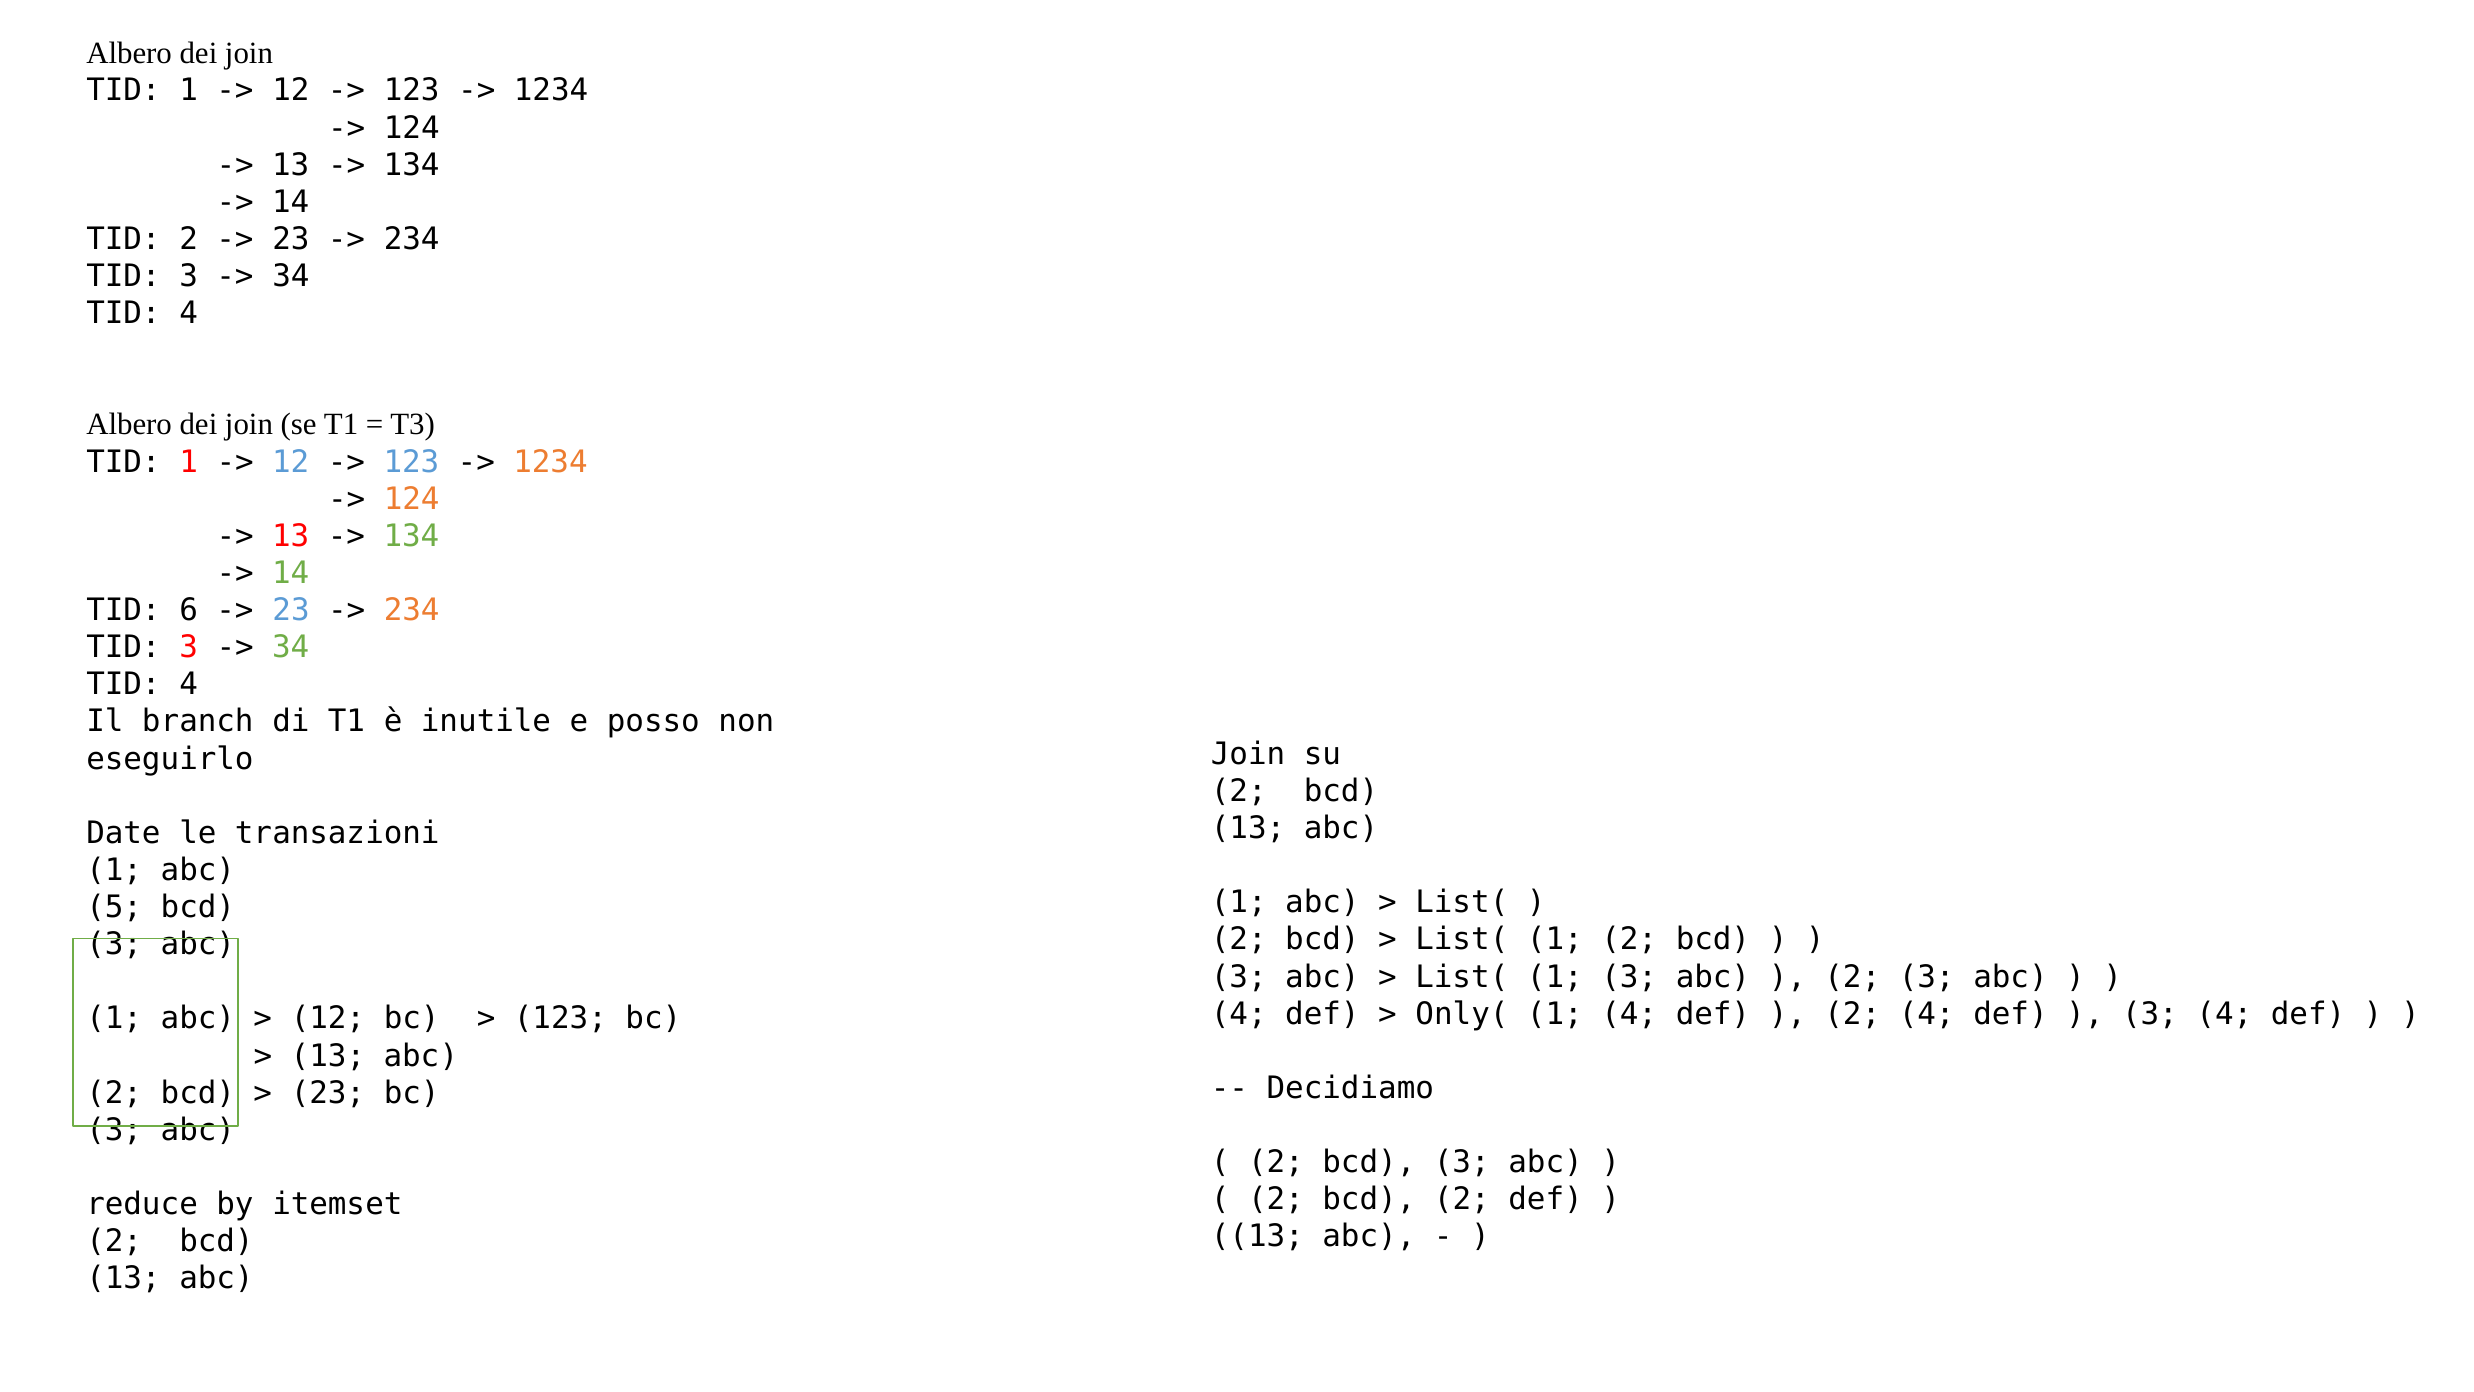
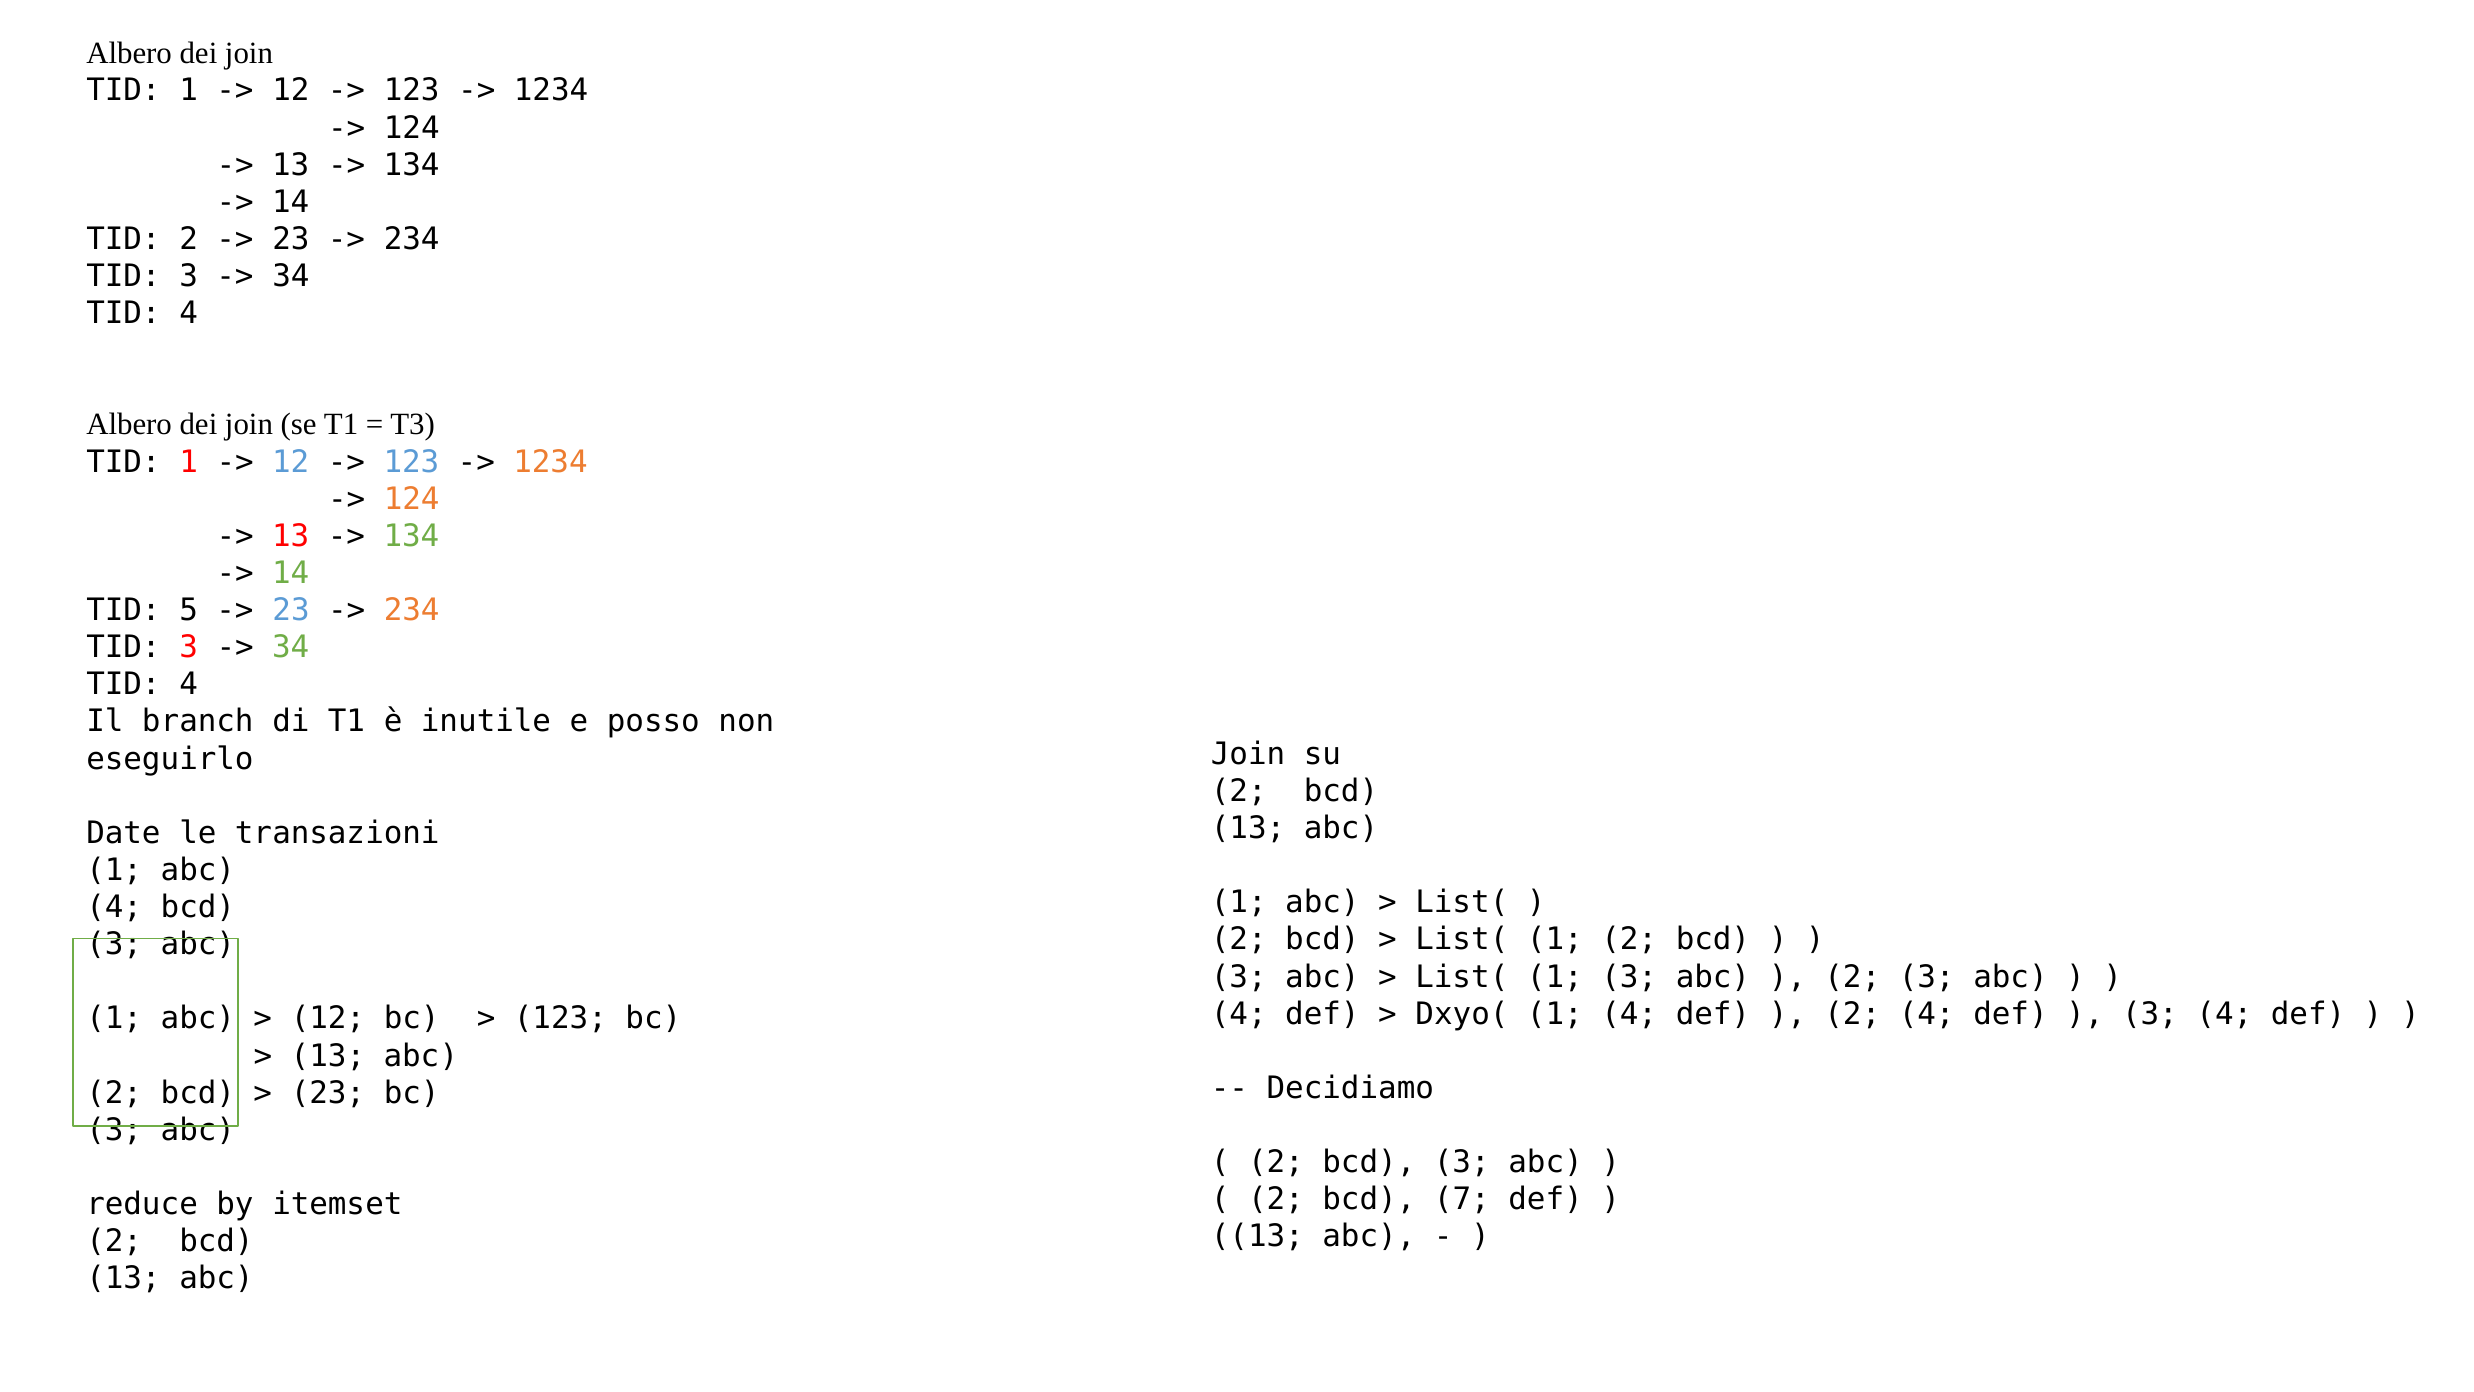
6: 6 -> 5 (189, 610)
5: 5 -> 4 (114, 907)
Only(: Only( -> Dxyo( (1462, 1014)
bcd 2: 2 -> 7 (1462, 1199)
